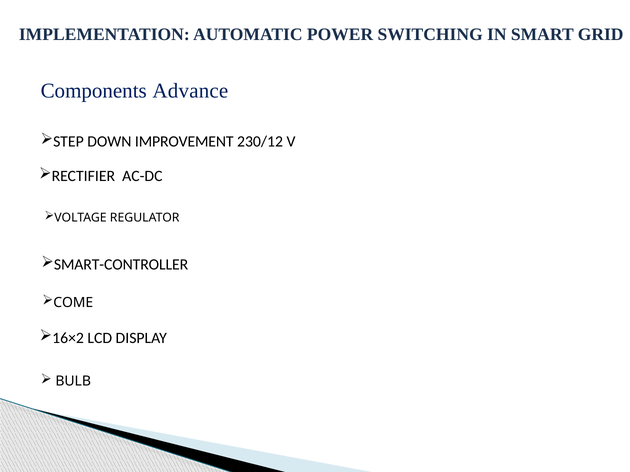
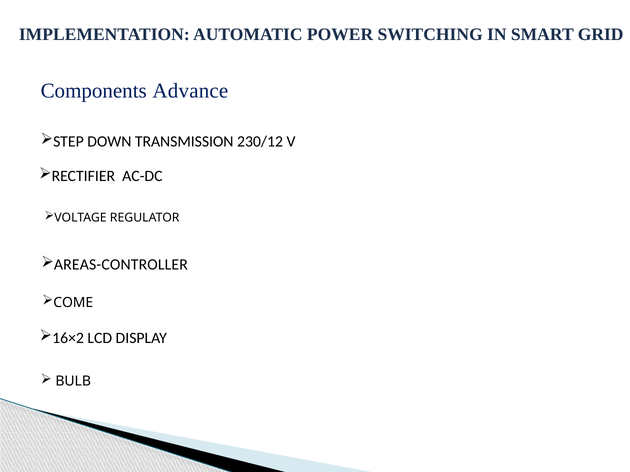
IMPROVEMENT: IMPROVEMENT -> TRANSMISSION (184, 142)
SMART-CONTROLLER: SMART-CONTROLLER -> AREAS-CONTROLLER (121, 265)
